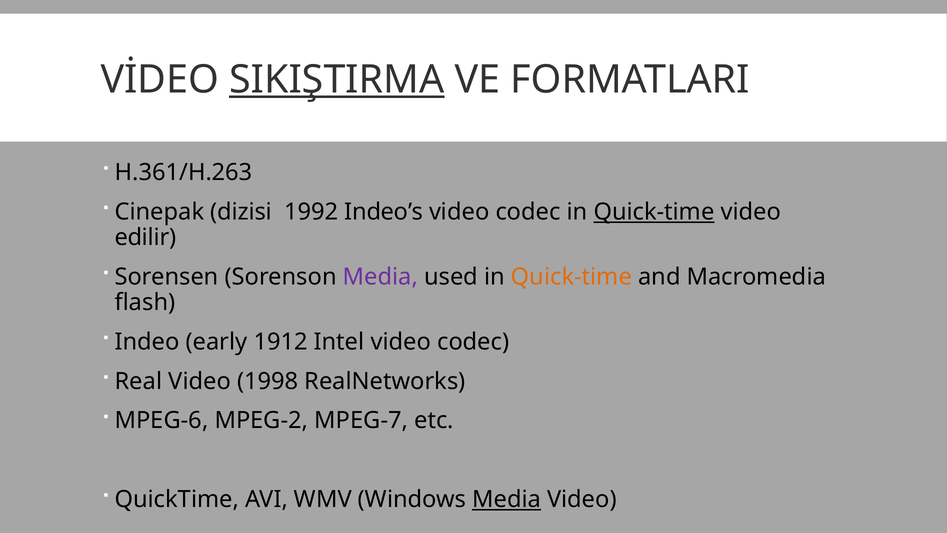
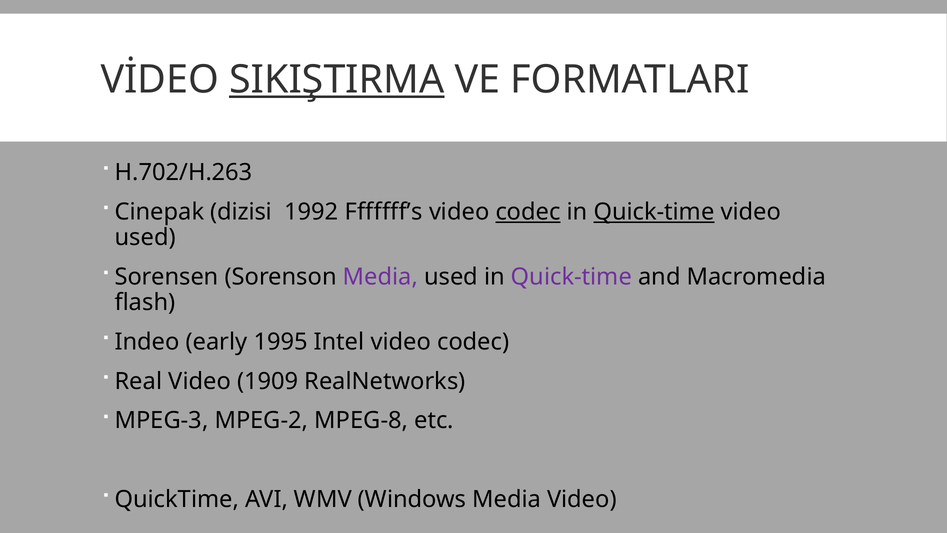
H.361/H.263: H.361/H.263 -> H.702/H.263 (184, 172)
Indeo’s: Indeo’s -> Fffffff’s (384, 212)
codec underline: none -> present (528, 212)
edilir: edilir -> used (145, 237)
Quick-time colour: orange -> purple (571, 277)
1912: 1912 -> 1995 (281, 342)
1998: 1998 -> 1909 (268, 381)
MPEG-6: MPEG-6 -> MPEG-3 (162, 420)
MPEG-7: MPEG-7 -> MPEG-8 (361, 420)
Media underline: present -> none (507, 499)
